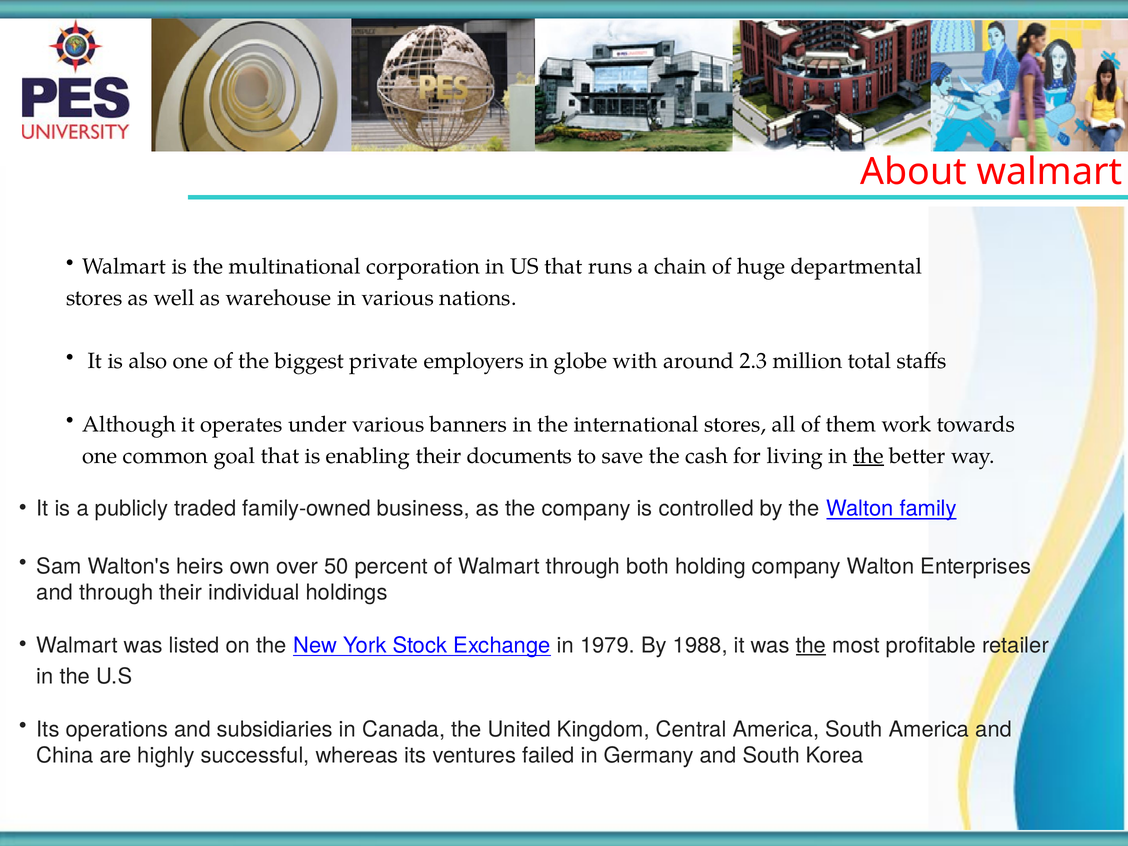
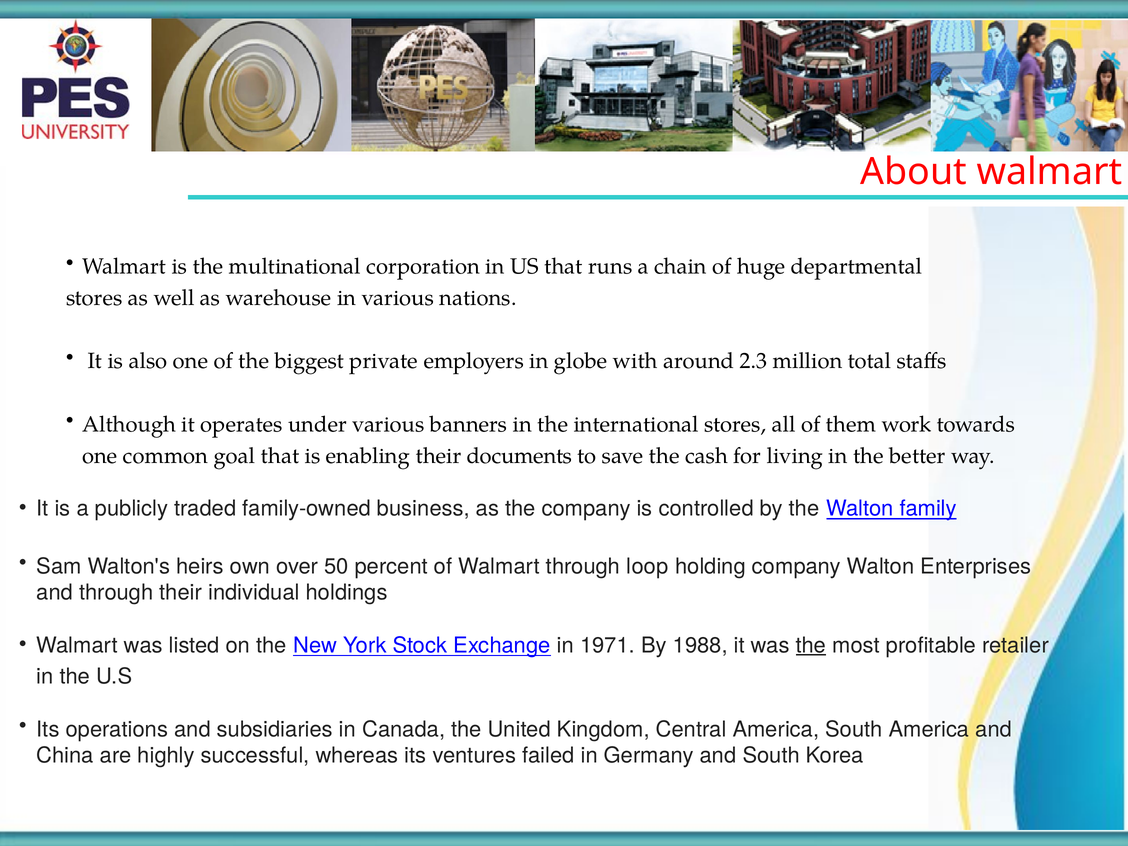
the underline: present -> none (868, 456)
both: both -> loop (648, 566)
1979: 1979 -> 1971 (608, 645)
